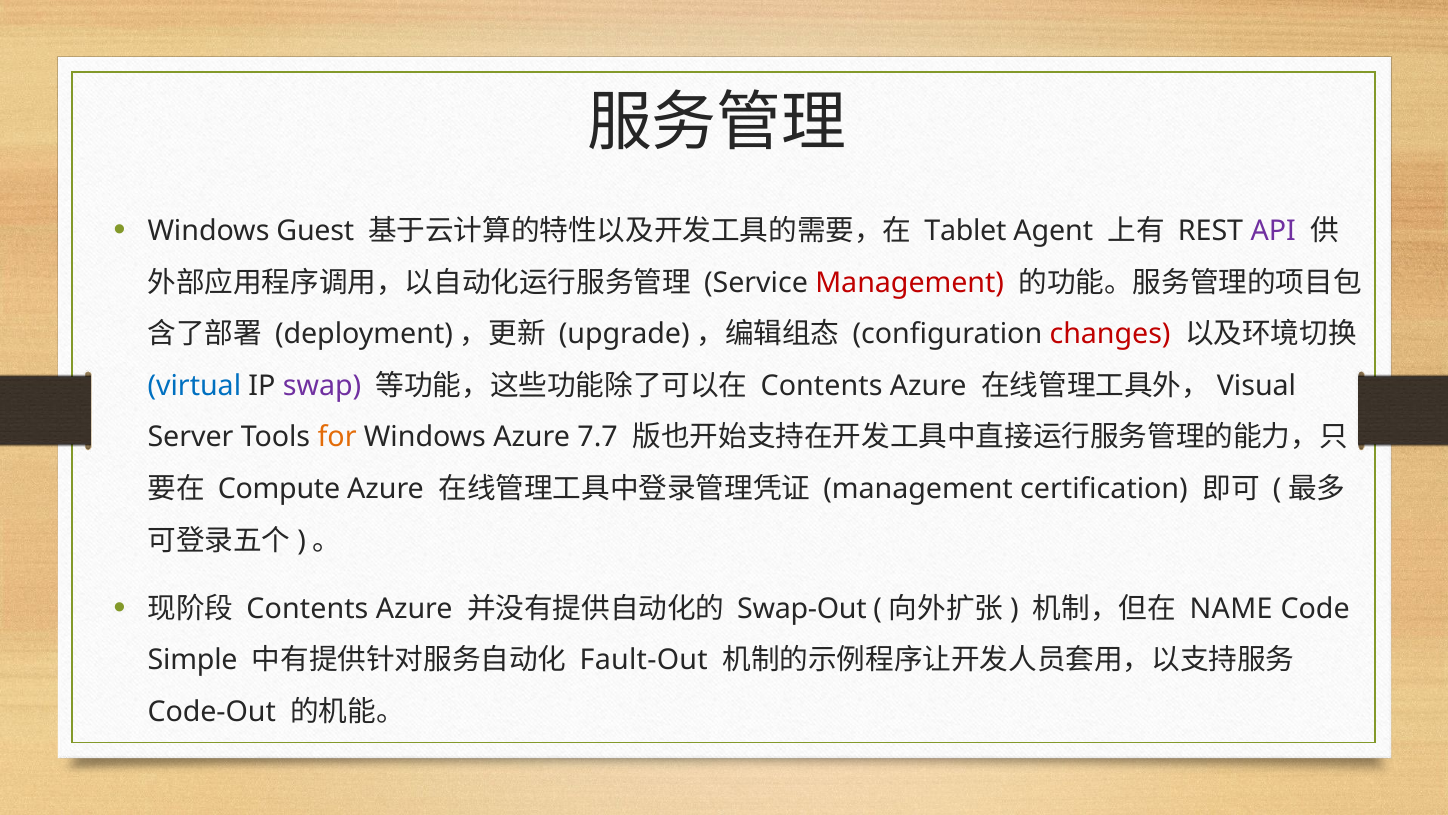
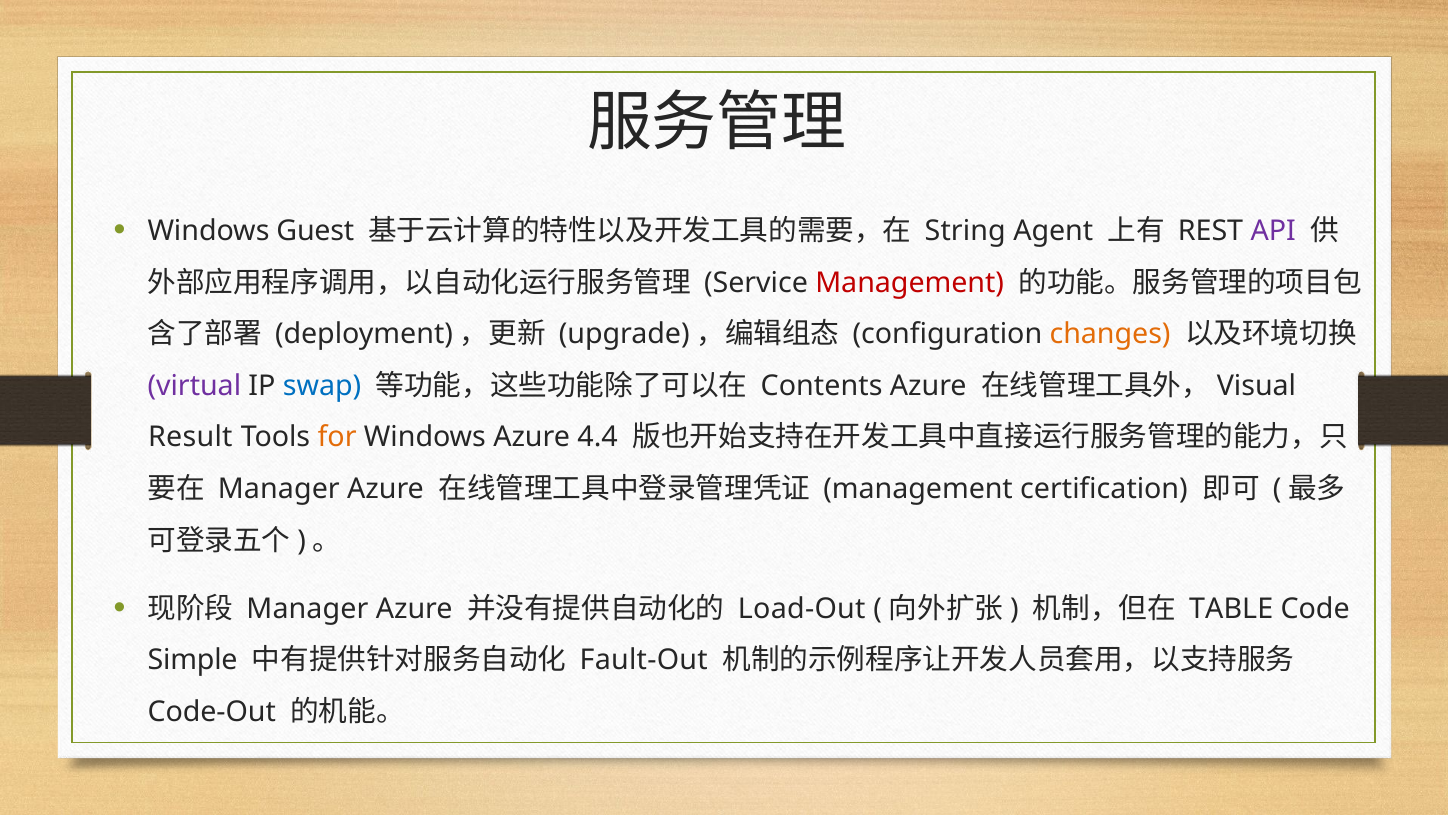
Tablet: Tablet -> String (965, 231)
changes colour: red -> orange (1110, 334)
virtual colour: blue -> purple (194, 386)
swap colour: purple -> blue (322, 386)
Server: Server -> Result (190, 437)
7.7: 7.7 -> 4.4 (598, 437)
Compute: Compute -> Manager (279, 489)
Contents: Contents -> Manager (307, 608)
Swap-Out: Swap-Out -> Load-Out (802, 608)
NAME: NAME -> TABLE (1231, 608)
